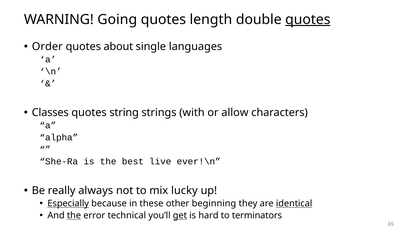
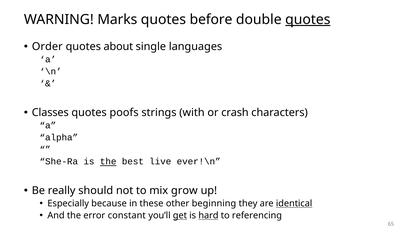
Going: Going -> Marks (117, 20)
length: length -> before (211, 20)
string: string -> poofs (124, 113)
allow: allow -> crash (235, 113)
the underline: none -> present (108, 162)
always: always -> should (96, 191)
lucky: lucky -> grow (184, 191)
Especially underline: present -> none (68, 204)
the underline: present -> none (74, 216)
technical: technical -> constant (127, 216)
hard underline: none -> present (208, 216)
terminators: terminators -> referencing (257, 216)
